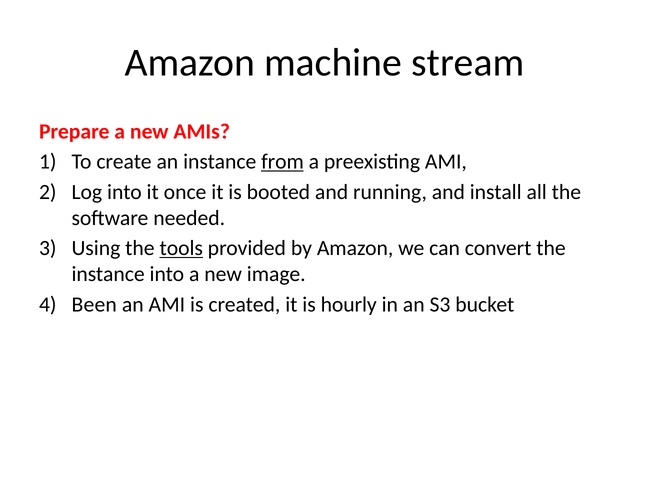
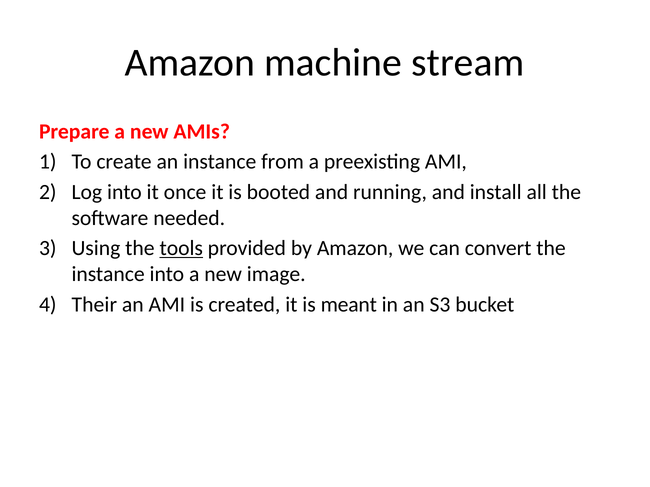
from underline: present -> none (283, 162)
Been: Been -> Their (94, 305)
hourly: hourly -> meant (349, 305)
